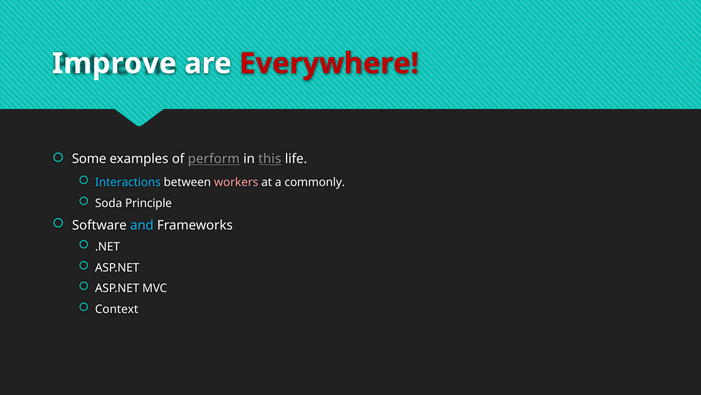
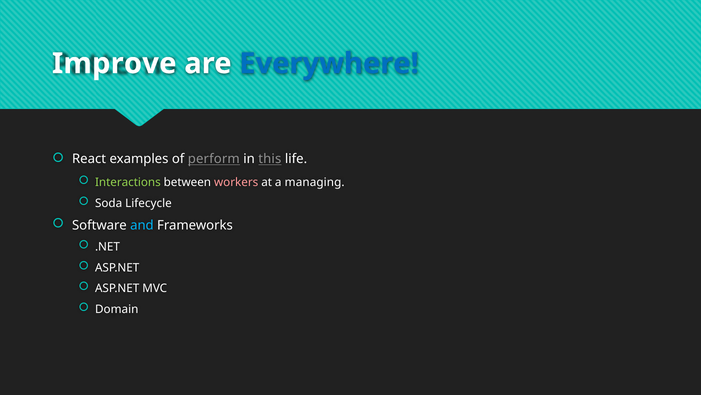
Everywhere colour: red -> blue (329, 63)
Some: Some -> React (89, 159)
Interactions colour: light blue -> light green (128, 182)
commonly: commonly -> managing (315, 182)
Principle: Principle -> Lifecycle (148, 203)
Context: Context -> Domain (117, 309)
